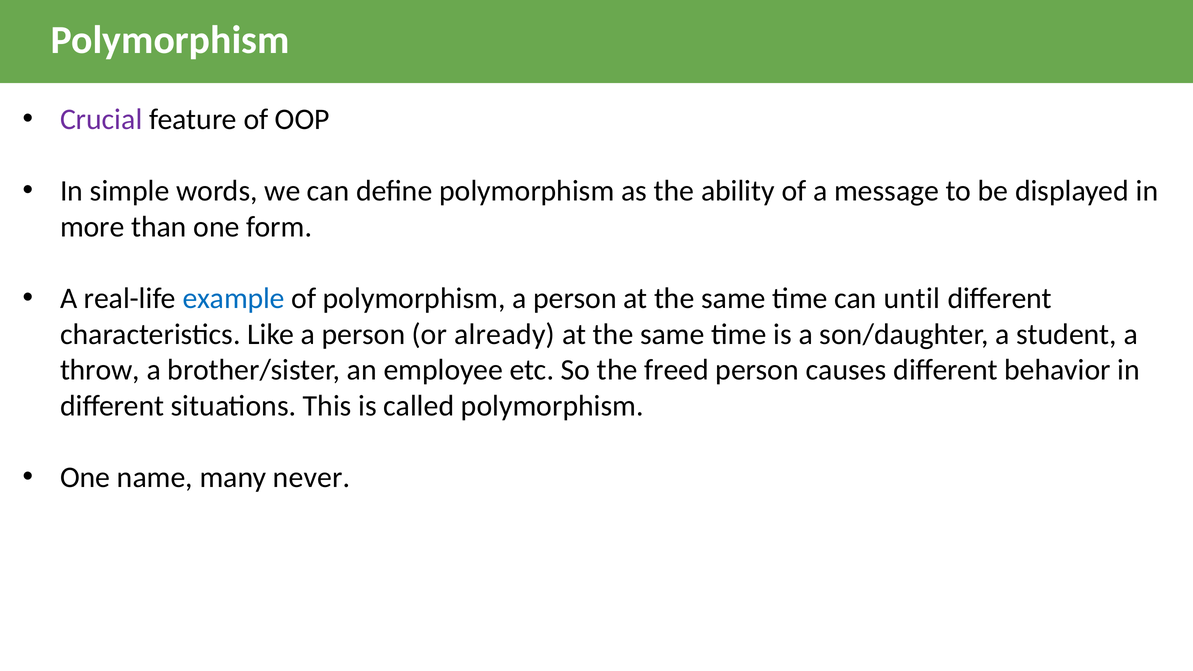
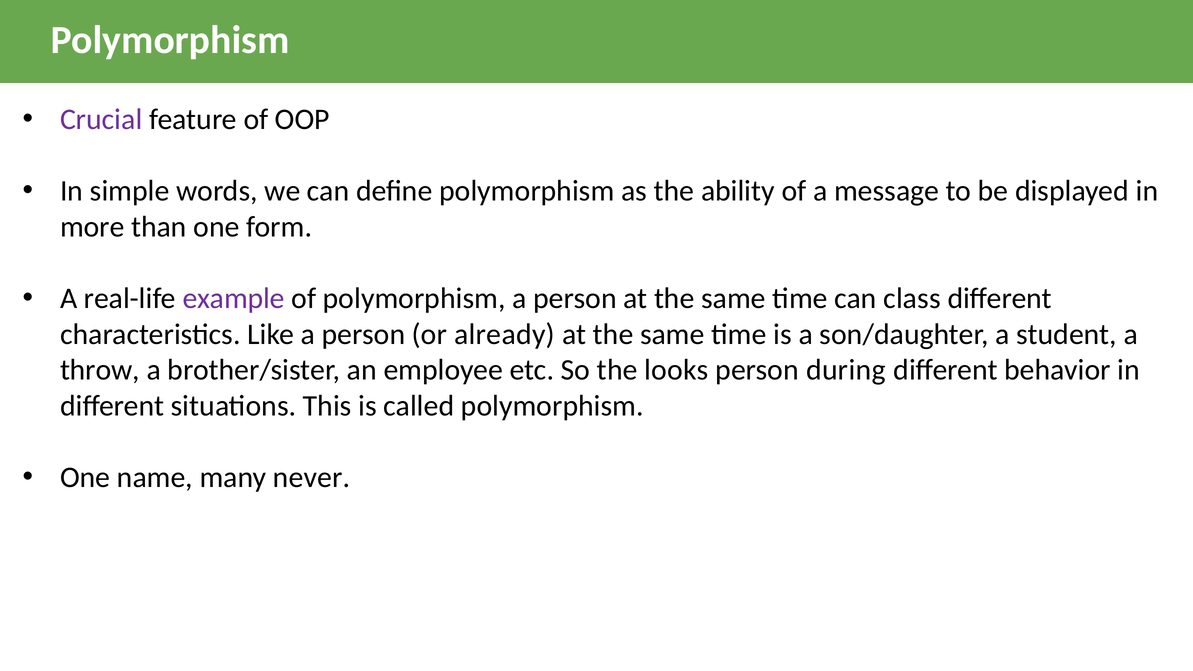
example colour: blue -> purple (234, 298)
until: until -> class (912, 298)
freed: freed -> looks (676, 370)
causes: causes -> during (846, 370)
